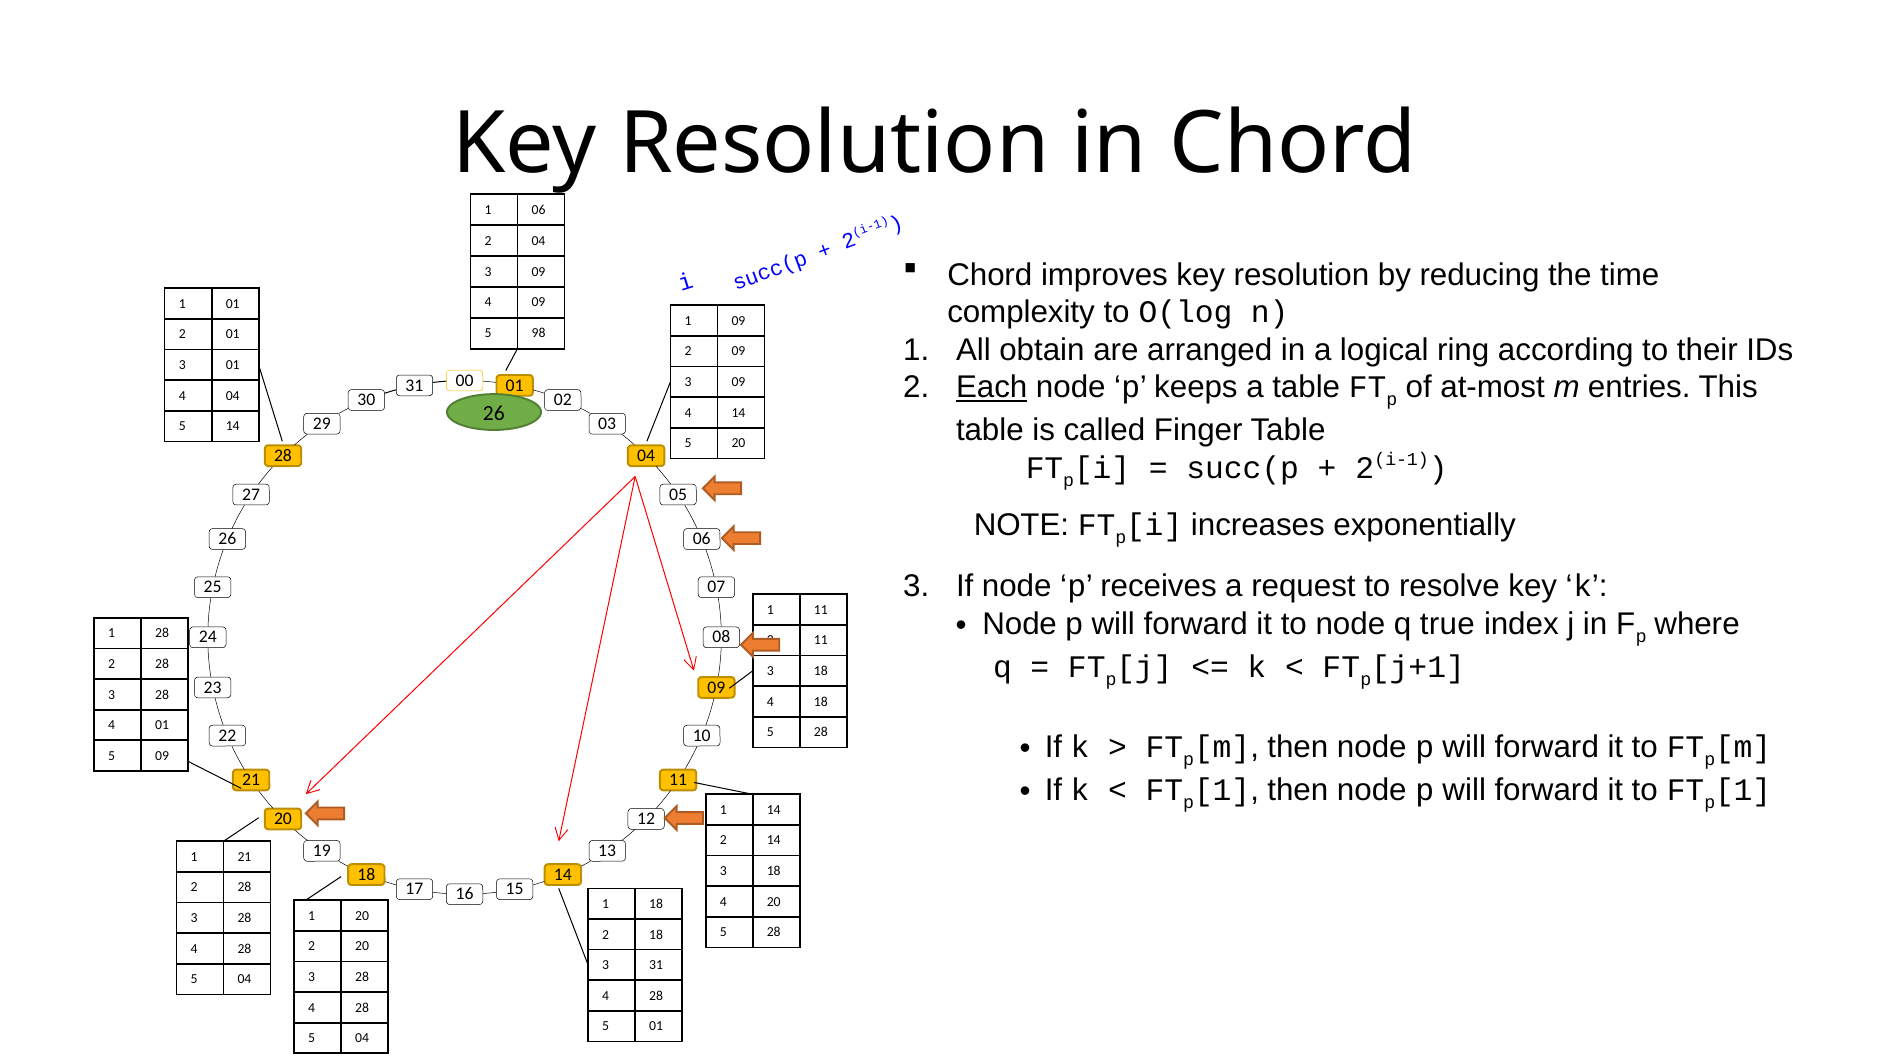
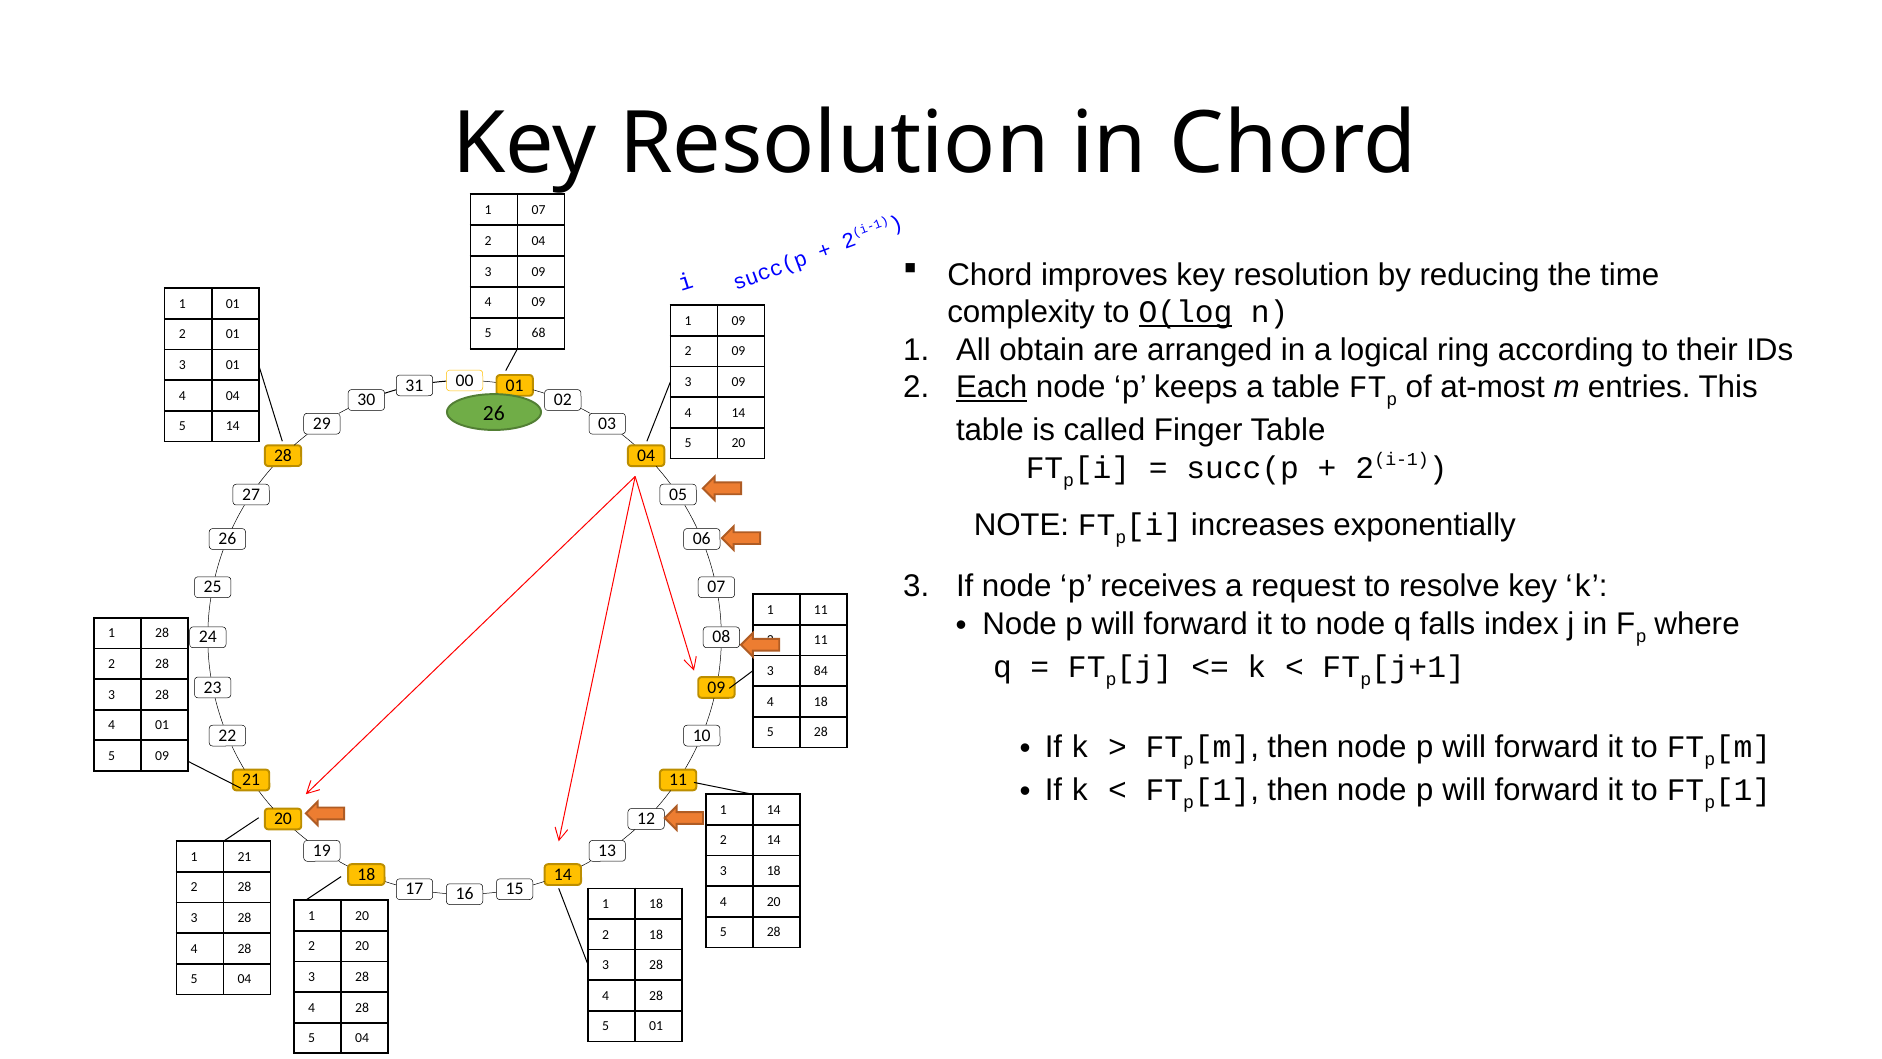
1 06: 06 -> 07 (539, 210)
O(log underline: none -> present (1185, 312)
98: 98 -> 68 (539, 333)
true: true -> falls (1448, 624)
18: 18 -> 84 (821, 671)
31: 31 -> 28 (656, 965)
